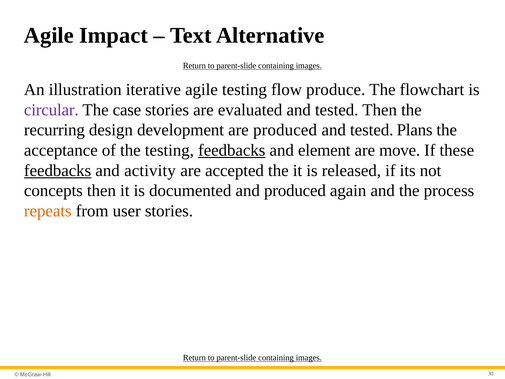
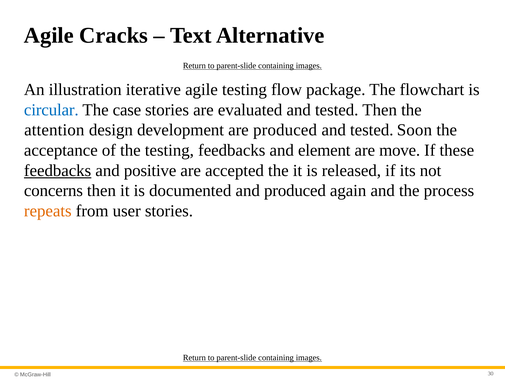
Impact: Impact -> Cracks (114, 35)
produce: produce -> package (336, 90)
circular colour: purple -> blue (51, 110)
recurring: recurring -> attention (54, 130)
Plans: Plans -> Soon (414, 130)
feedbacks underline: present -> none (232, 150)
activity: activity -> positive (150, 170)
concepts: concepts -> concerns (53, 191)
